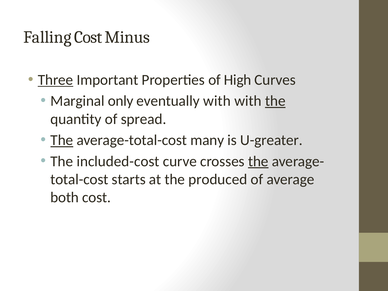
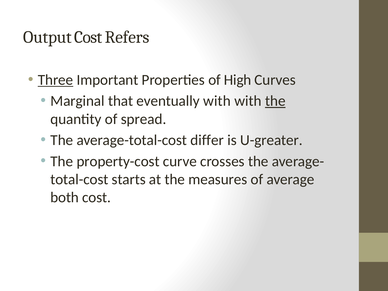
Falling: Falling -> Output (47, 37)
Minus: Minus -> Refers (127, 37)
only: only -> that (121, 101)
The underline: present -> none (62, 140)
many: many -> differ (207, 140)
included-cost: included-cost -> property-cost (118, 161)
the underline: present -> none (258, 161)
produced: produced -> measures (218, 179)
